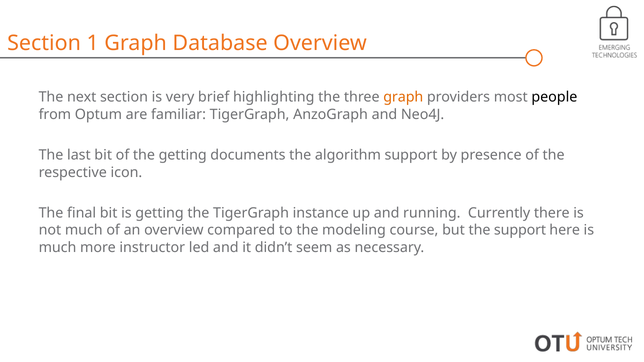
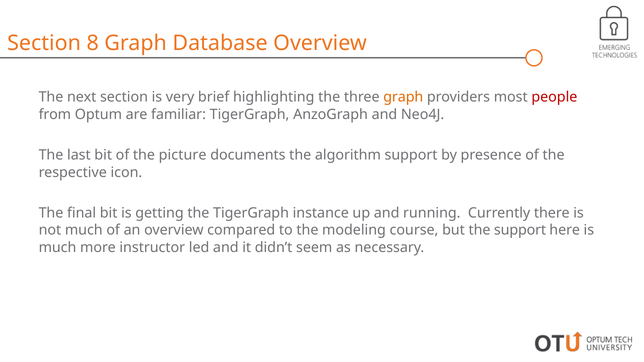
1: 1 -> 8 (93, 43)
people colour: black -> red (554, 97)
the getting: getting -> picture (183, 155)
